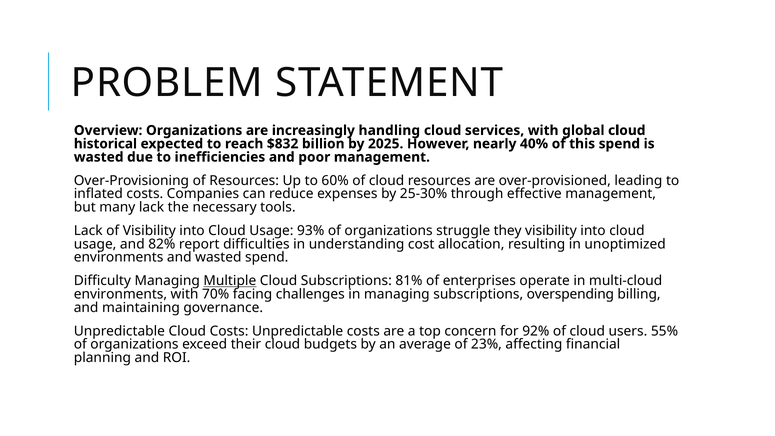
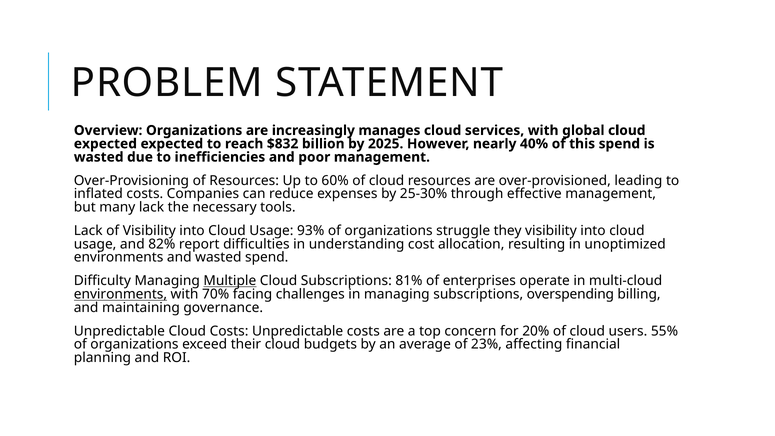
handling: handling -> manages (389, 130)
historical: historical -> expected (105, 144)
environments underline: none -> present (120, 294)
92%: 92% -> 20% (536, 331)
